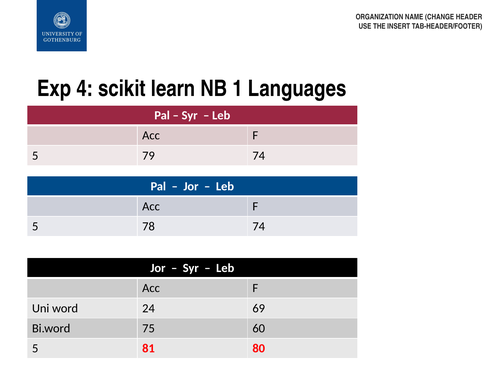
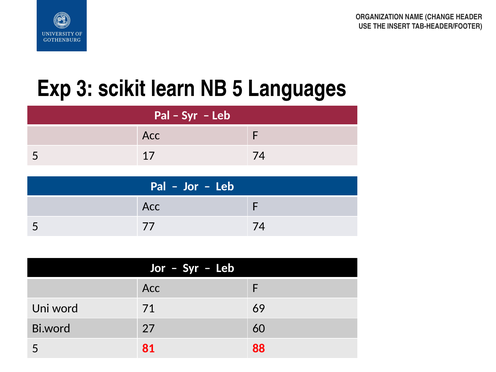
4: 4 -> 3 (85, 89)
NB 1: 1 -> 5 (238, 89)
79: 79 -> 17 (149, 156)
78: 78 -> 77 (149, 227)
24: 24 -> 71 (149, 308)
75: 75 -> 27 (149, 328)
80: 80 -> 88 (259, 348)
